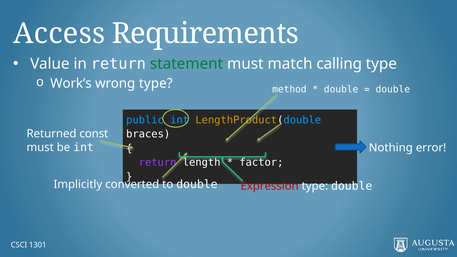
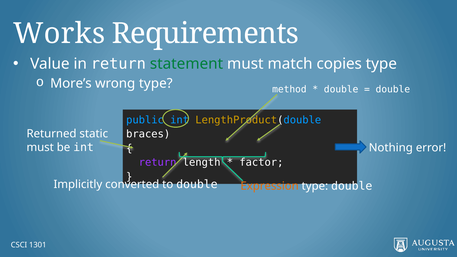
Access: Access -> Works (59, 34)
calling: calling -> copies (339, 64)
Work’s: Work’s -> More’s (71, 84)
const: const -> static (94, 134)
Expression colour: red -> orange (270, 186)
